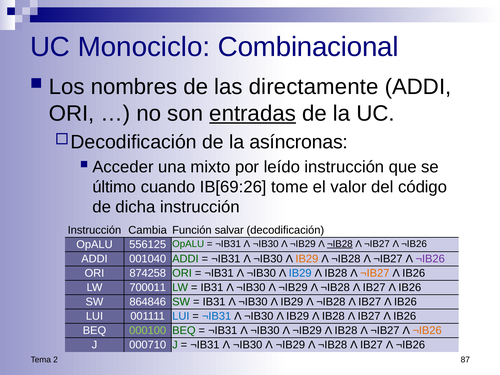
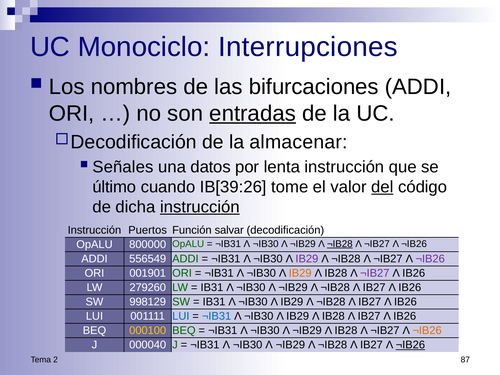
Combinacional: Combinacional -> Interrupciones (308, 47)
directamente: directamente -> bifurcaciones (314, 87)
asíncronas: asíncronas -> almacenar (299, 142)
Acceder: Acceder -> Señales (123, 167)
mixto: mixto -> datos (211, 167)
leído: leído -> lenta (282, 167)
IB[69:26: IB[69:26 -> IB[39:26 (233, 187)
del underline: none -> present (382, 187)
instrucción underline: none -> present (200, 207)
Cambia: Cambia -> Puertos (148, 230)
556125: 556125 -> 800000 (148, 245)
001040: 001040 -> 556549 (148, 259)
IB29 colour: orange -> purple (307, 259)
874258: 874258 -> 001901 (148, 273)
IB29 colour: blue -> orange (300, 273)
¬IB27 colour: orange -> purple (375, 273)
700011: 700011 -> 279260 (148, 288)
864846: 864846 -> 998129 (148, 302)
000100 colour: light green -> yellow (148, 331)
000710: 000710 -> 000040 (148, 345)
¬IB26 underline: none -> present (410, 345)
